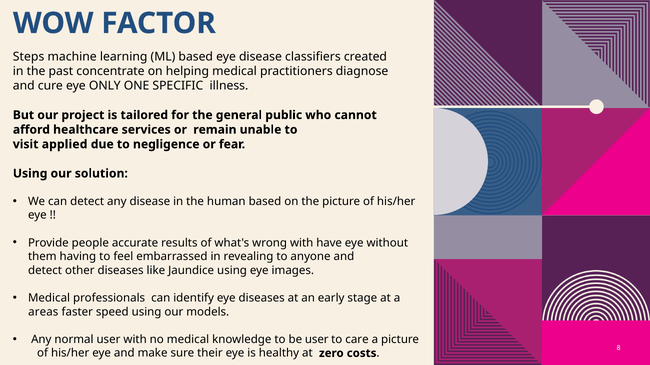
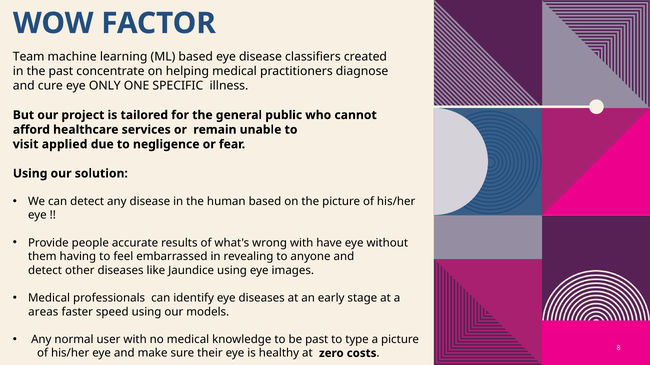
Steps: Steps -> Team (29, 57)
be user: user -> past (317, 340)
care: care -> type (357, 340)
